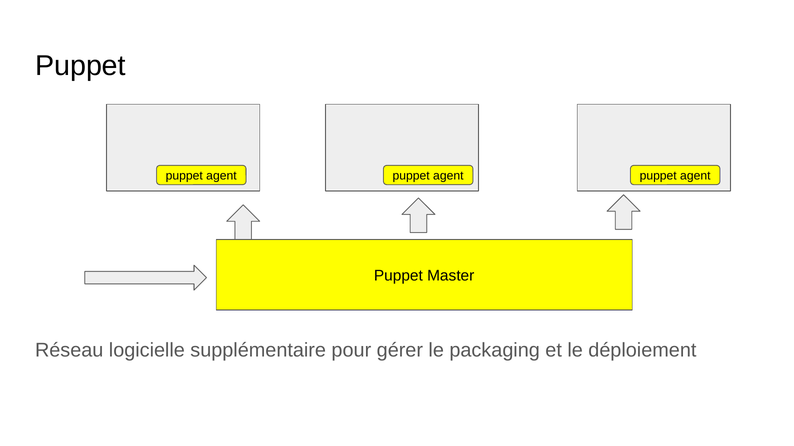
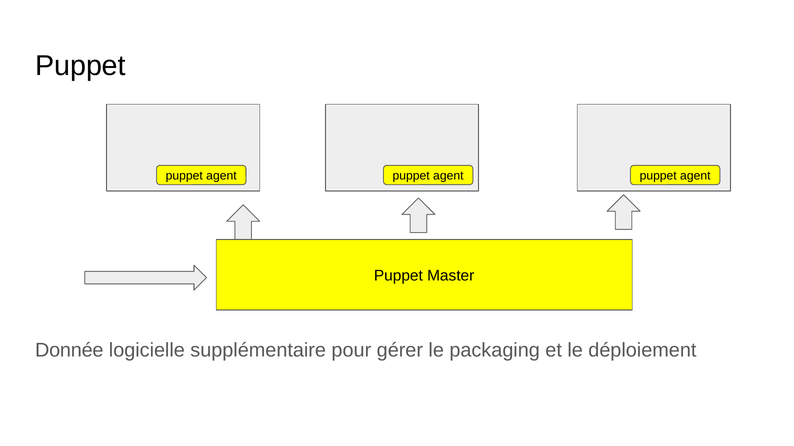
Réseau: Réseau -> Donnée (69, 351)
